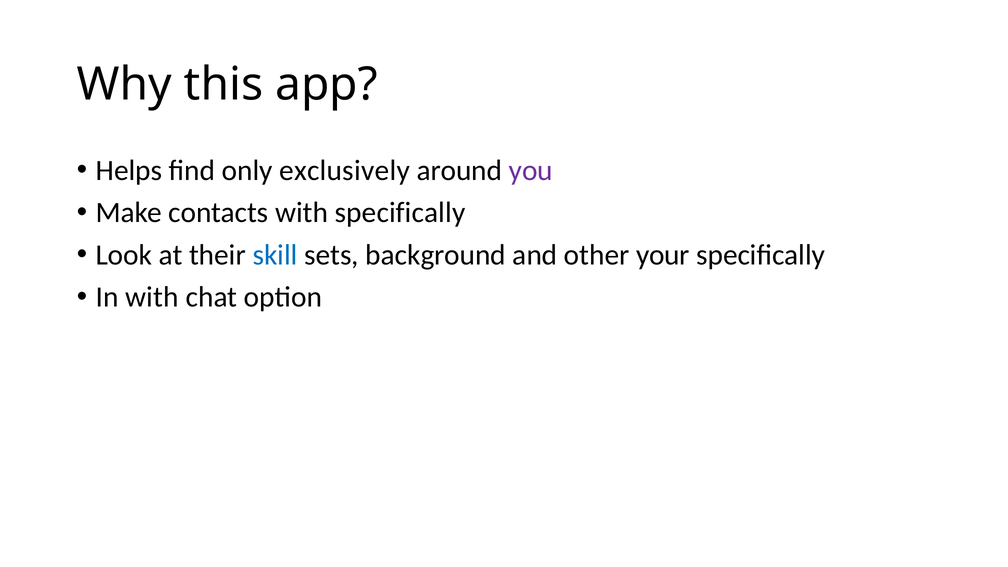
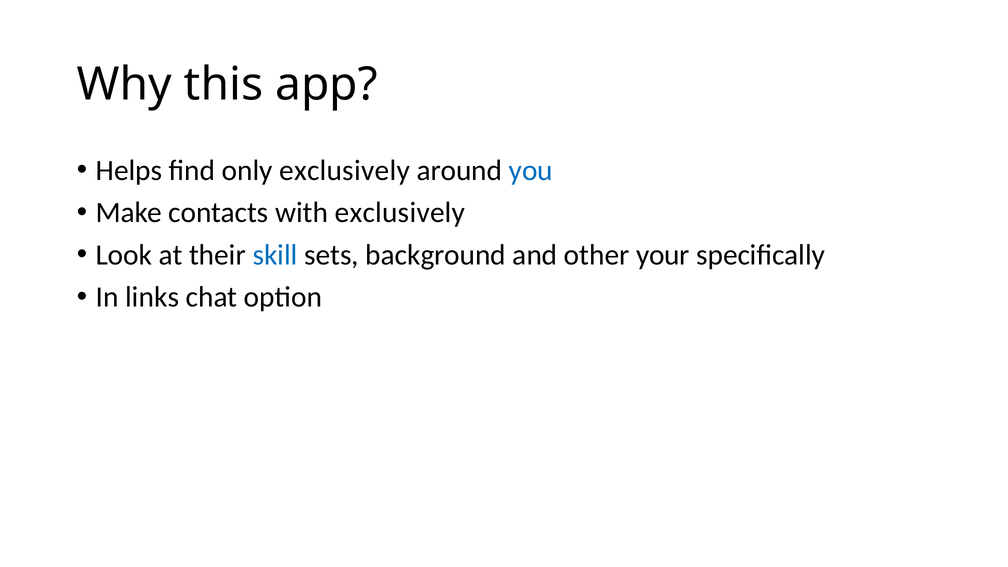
you colour: purple -> blue (531, 170)
with specifically: specifically -> exclusively (400, 213)
In with: with -> links (152, 297)
